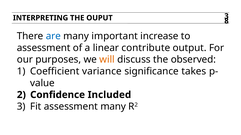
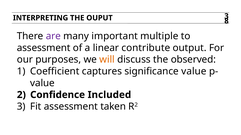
are colour: blue -> purple (53, 36)
increase: increase -> multiple (159, 36)
variance: variance -> captures (102, 71)
significance takes: takes -> value (194, 71)
assessment many: many -> taken (113, 107)
